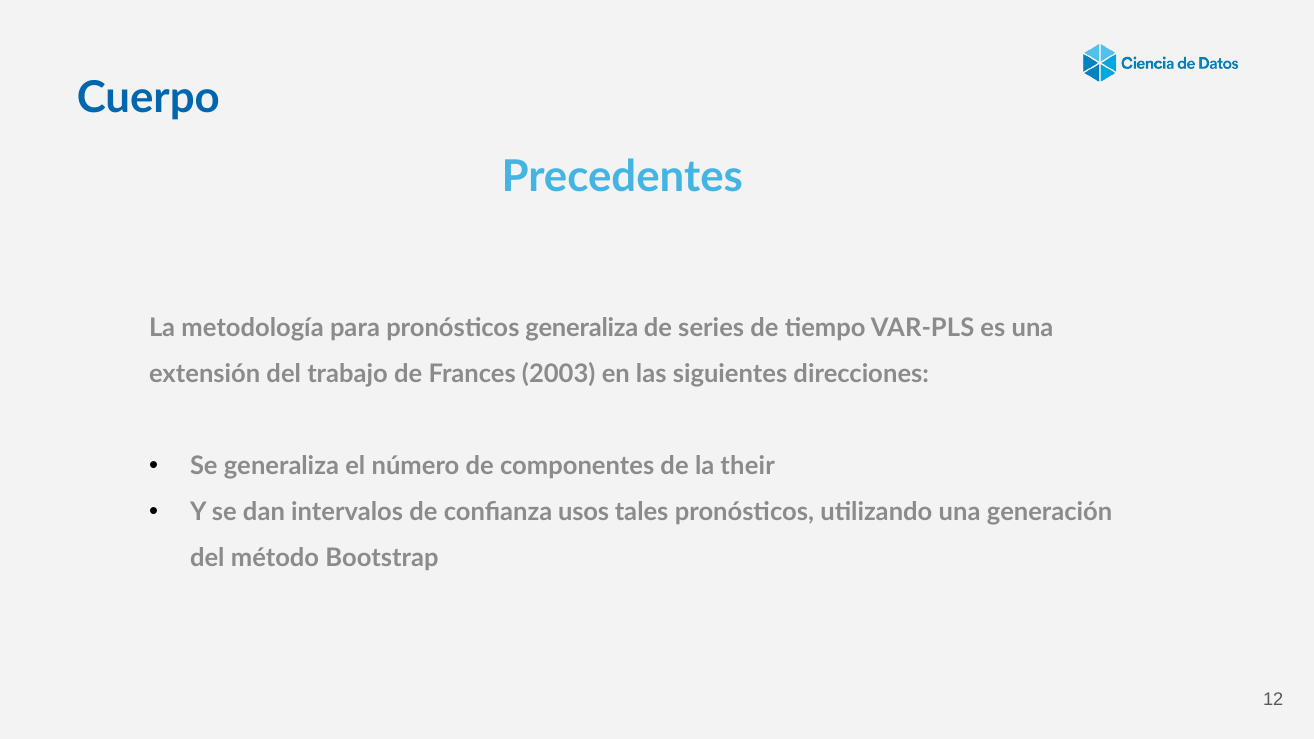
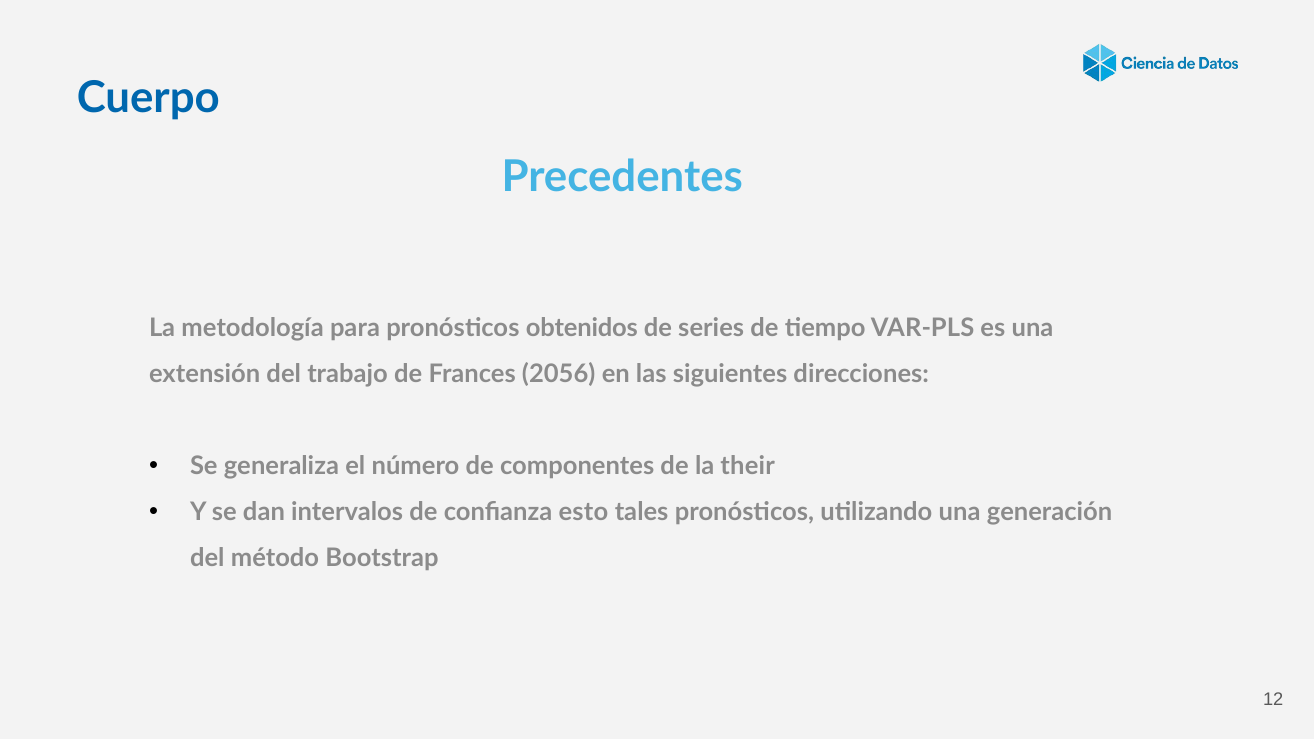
pronósticos generaliza: generaliza -> obtenidos (582, 328)
2003: 2003 -> 2056 (559, 374)
usos: usos -> esto (583, 512)
